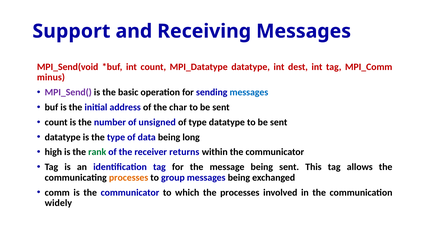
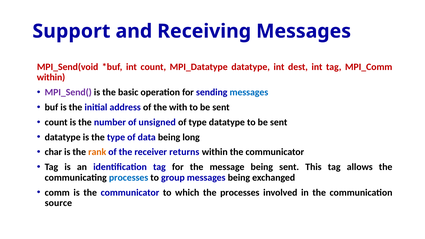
minus: minus -> within (51, 77)
char: char -> with (178, 107)
high: high -> char (53, 152)
rank colour: green -> orange (97, 152)
processes colour: orange -> blue (129, 178)
widely: widely -> source (58, 203)
